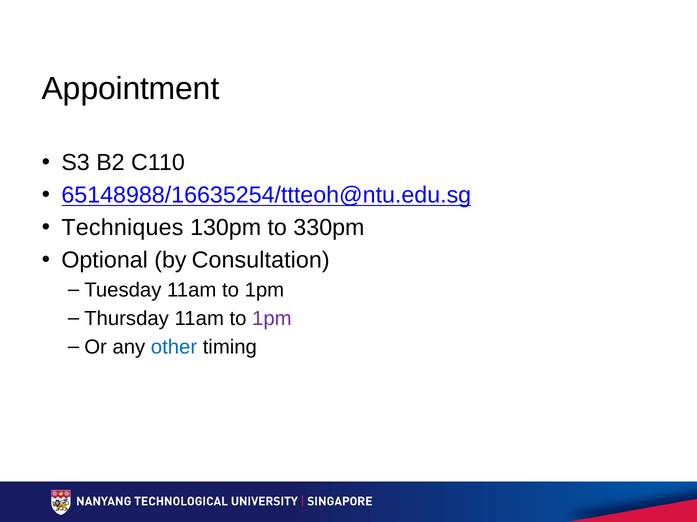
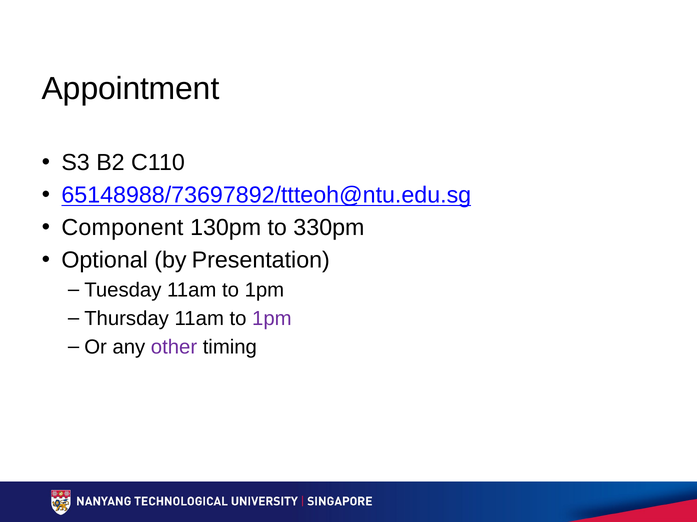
65148988/16635254/ttteoh@ntu.edu.sg: 65148988/16635254/ttteoh@ntu.edu.sg -> 65148988/73697892/ttteoh@ntu.edu.sg (266, 196)
Techniques: Techniques -> Component (122, 228)
Consultation: Consultation -> Presentation (261, 261)
other colour: blue -> purple (174, 348)
